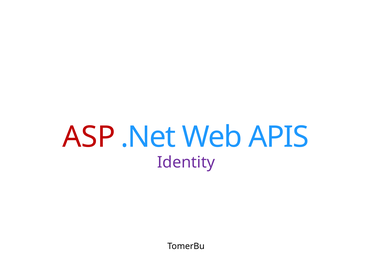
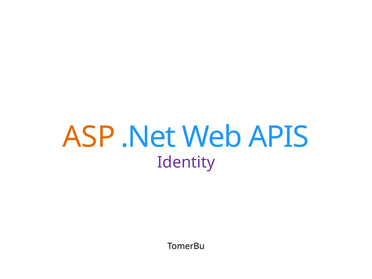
ASP colour: red -> orange (89, 137)
